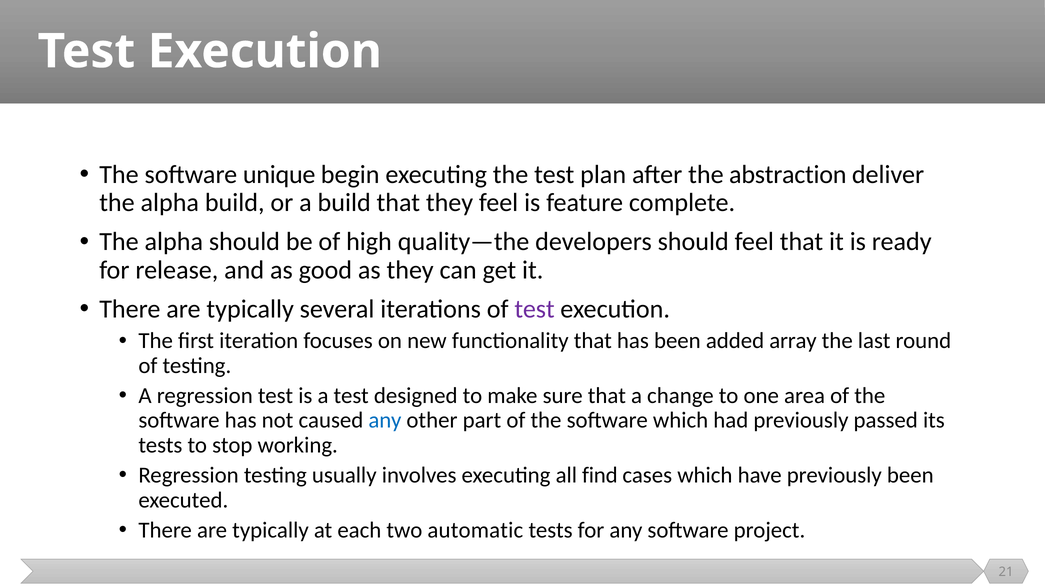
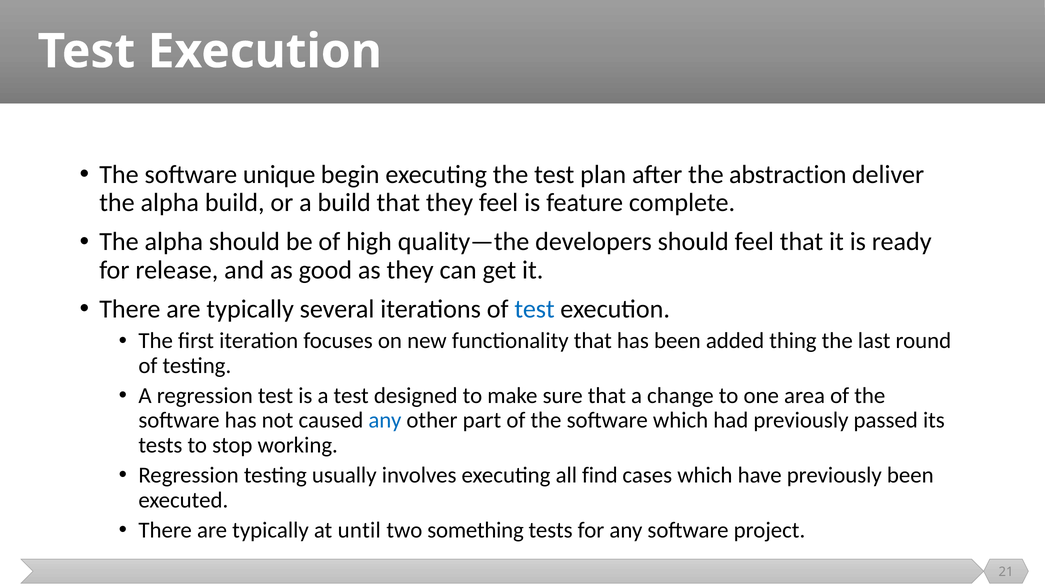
test colour: purple -> blue (535, 309)
array: array -> thing (793, 341)
each: each -> until (359, 530)
automatic: automatic -> something (476, 530)
